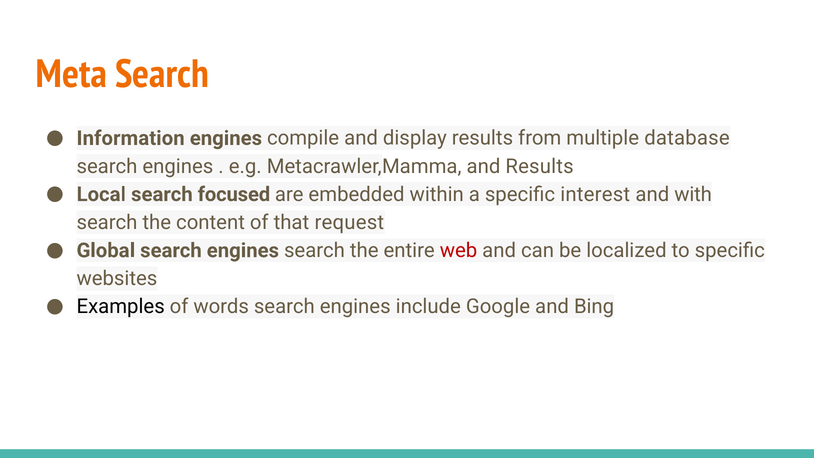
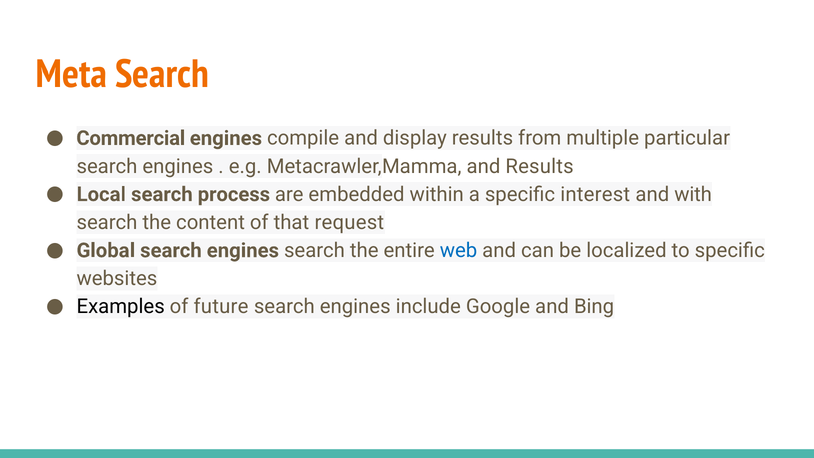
Information: Information -> Commercial (131, 138)
database: database -> particular (687, 138)
focused: focused -> process (234, 194)
web colour: red -> blue (459, 250)
words: words -> future (221, 307)
